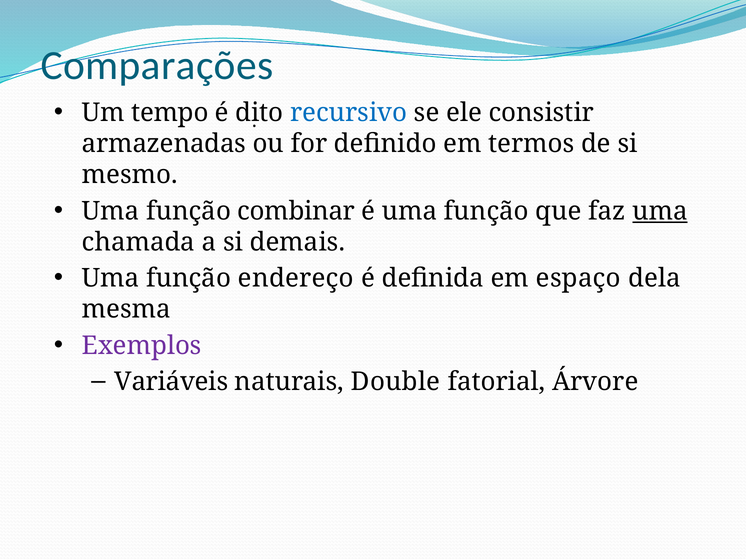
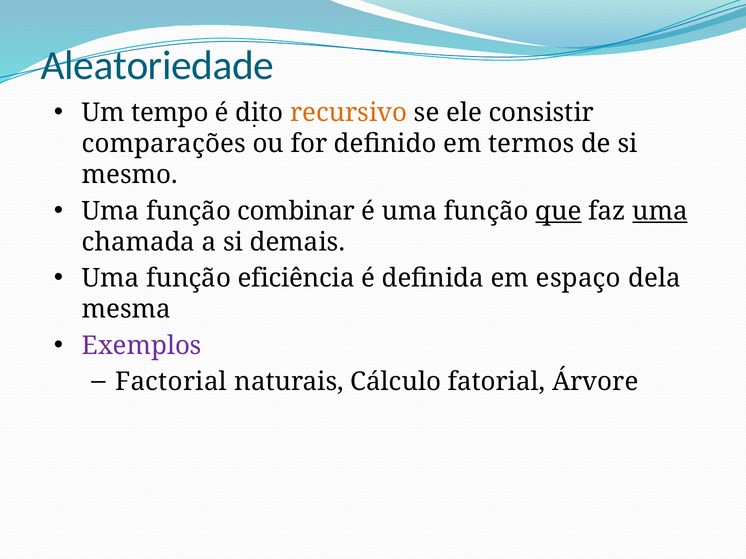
Comparações: Comparações -> Aleatoriedade (157, 65)
recursivo colour: blue -> orange (349, 113)
armazenadas: armazenadas -> comparações (164, 144)
que underline: none -> present (558, 211)
endereço: endereço -> eficiência (296, 279)
Variáveis: Variáveis -> Factorial (171, 382)
Double: Double -> Cálculo (396, 382)
